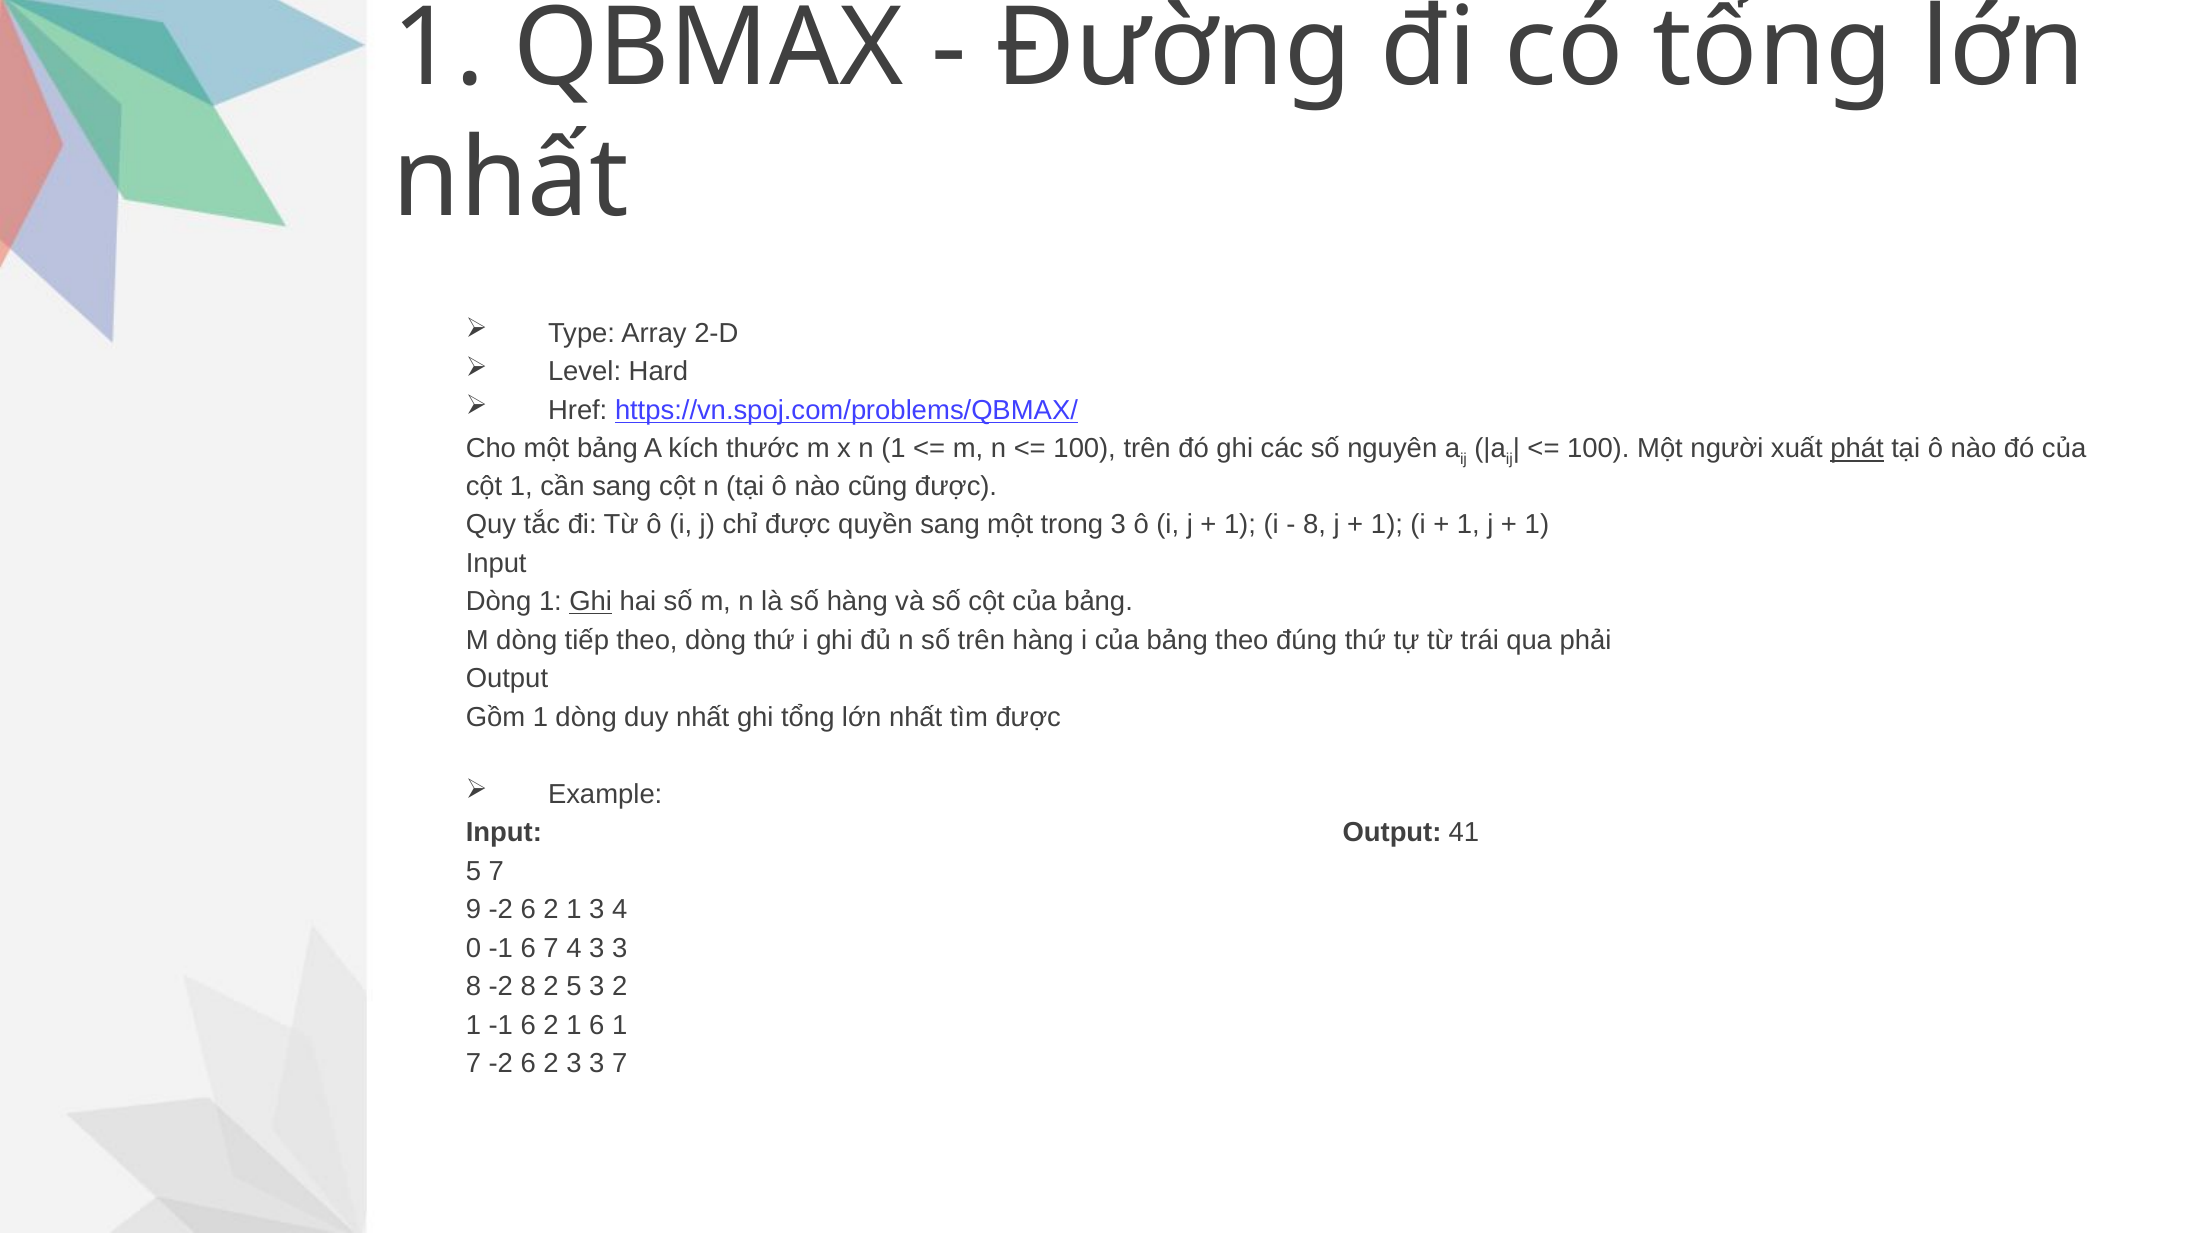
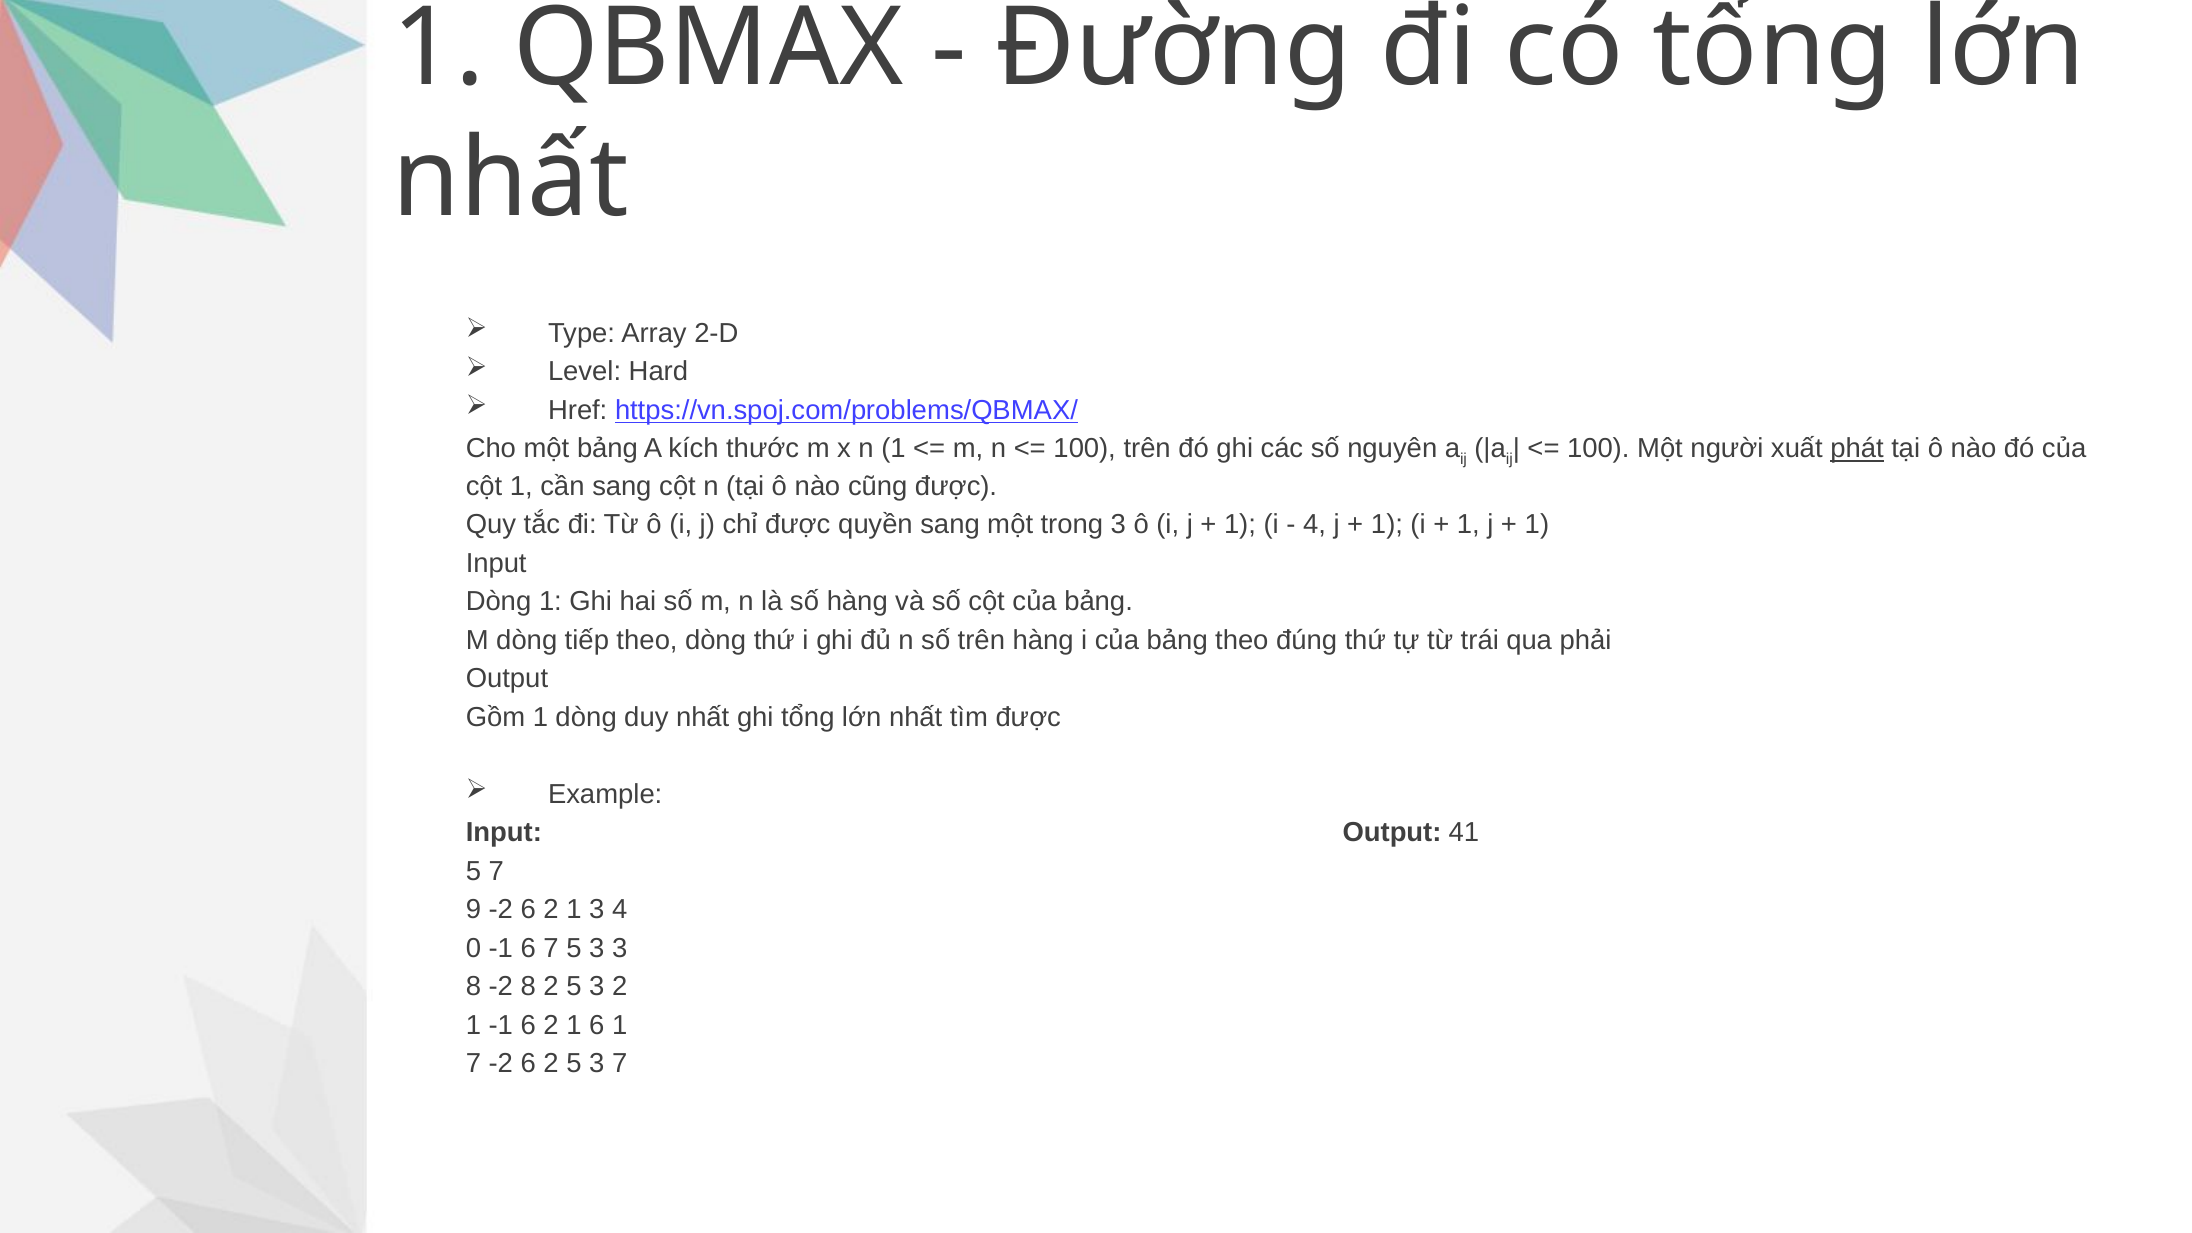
8: 8 -> 4 (1315, 525)
Ghi underline: present -> none (591, 602)
7 4: 4 -> 5 (574, 948)
6 2 3: 3 -> 5 (574, 1064)
